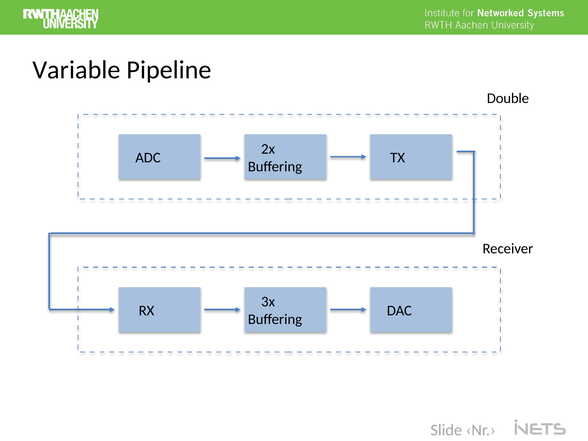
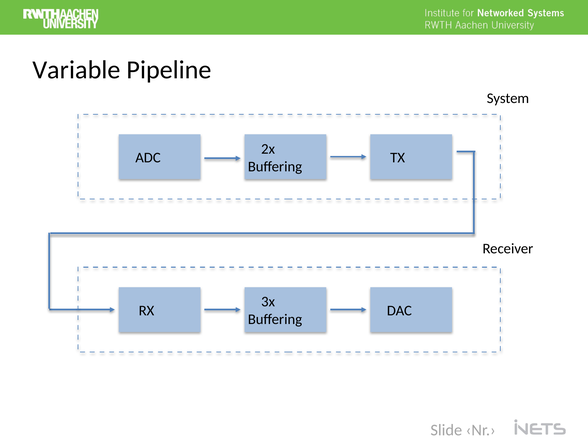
Double: Double -> System (508, 98)
